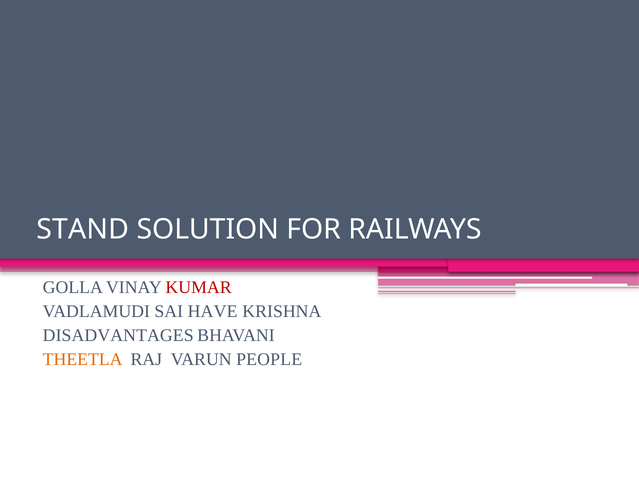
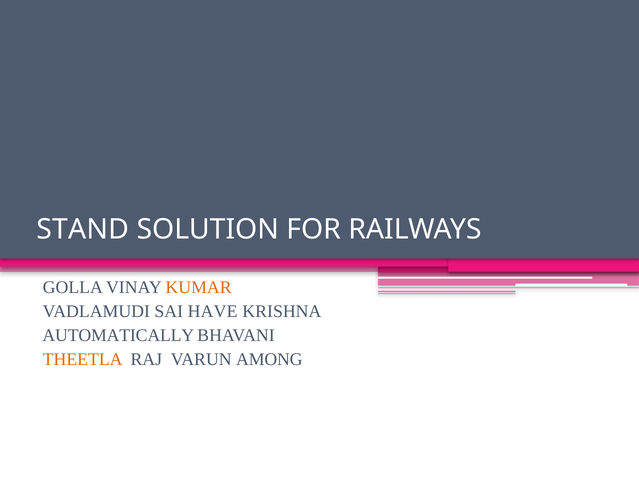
KUMAR colour: red -> orange (199, 288)
DISADVANTAGES: DISADVANTAGES -> AUTOMATICALLY (118, 336)
PEOPLE: PEOPLE -> AMONG (269, 360)
